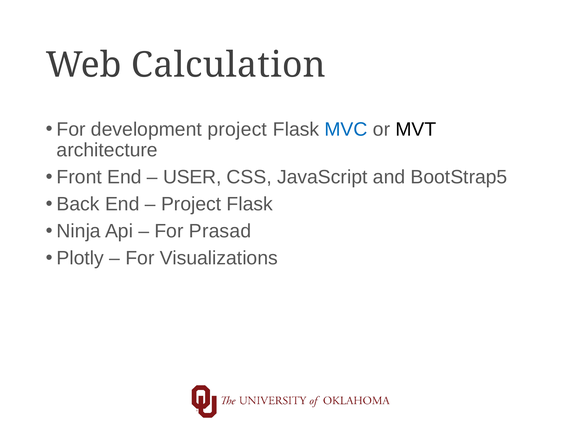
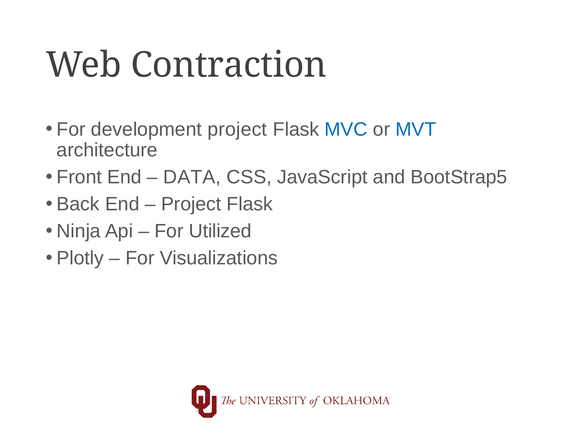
Calculation: Calculation -> Contraction (229, 65)
MVT colour: black -> blue (416, 129)
USER: USER -> DATA (192, 177)
Prasad: Prasad -> Utilized (220, 231)
